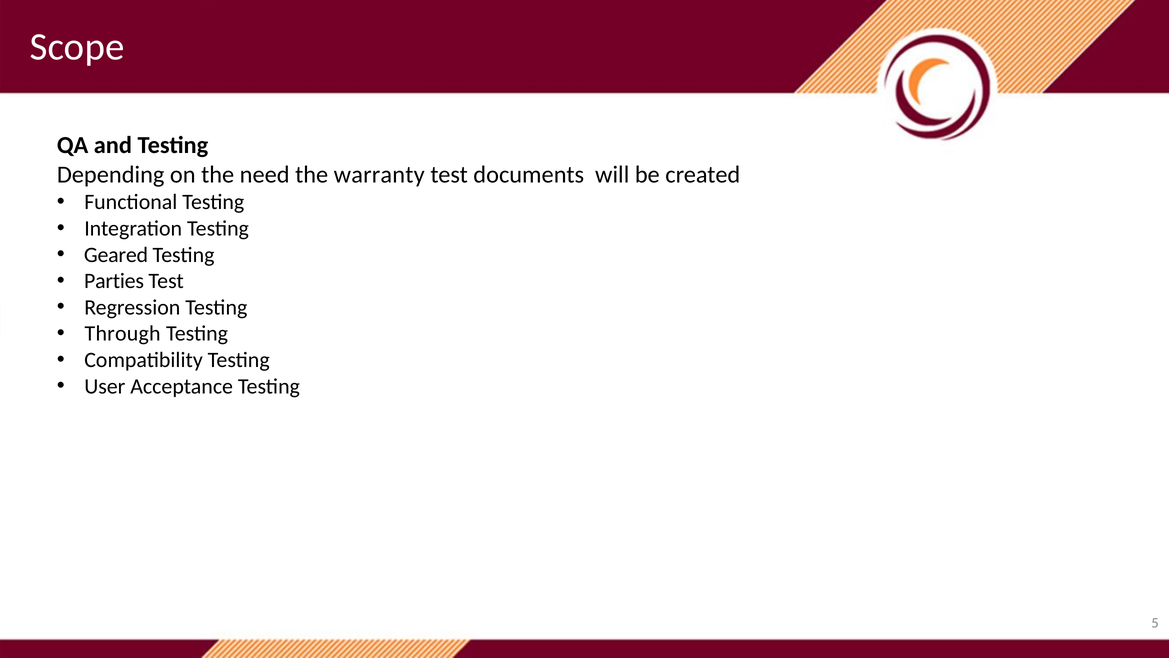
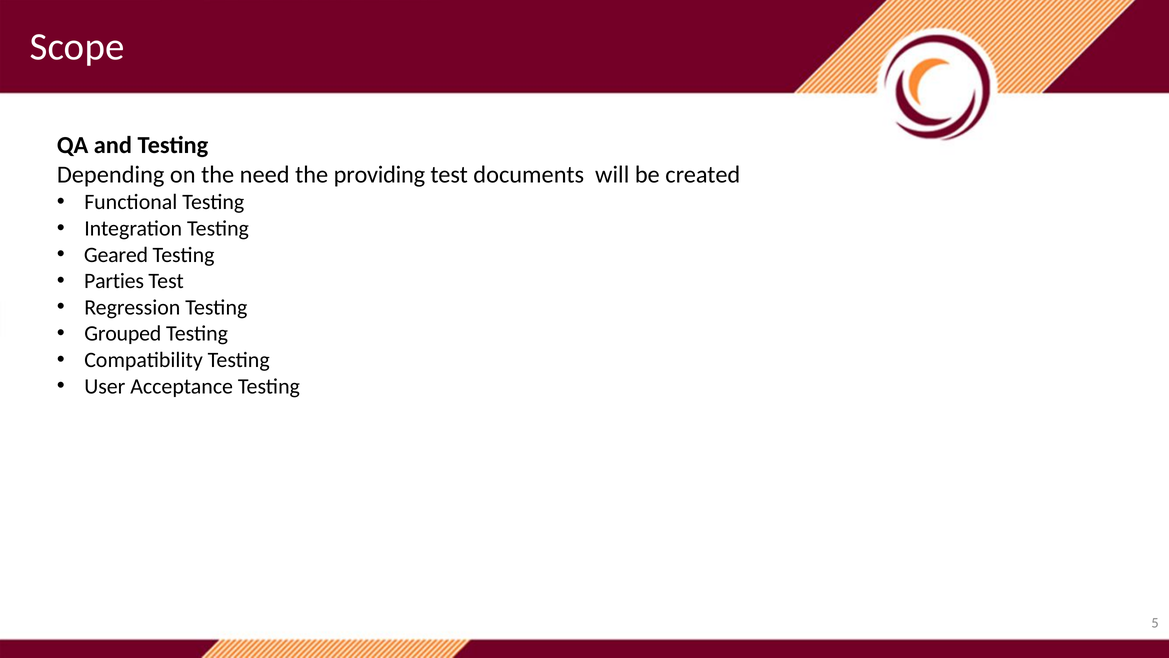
warranty: warranty -> providing (379, 174)
Through: Through -> Grouped (123, 334)
